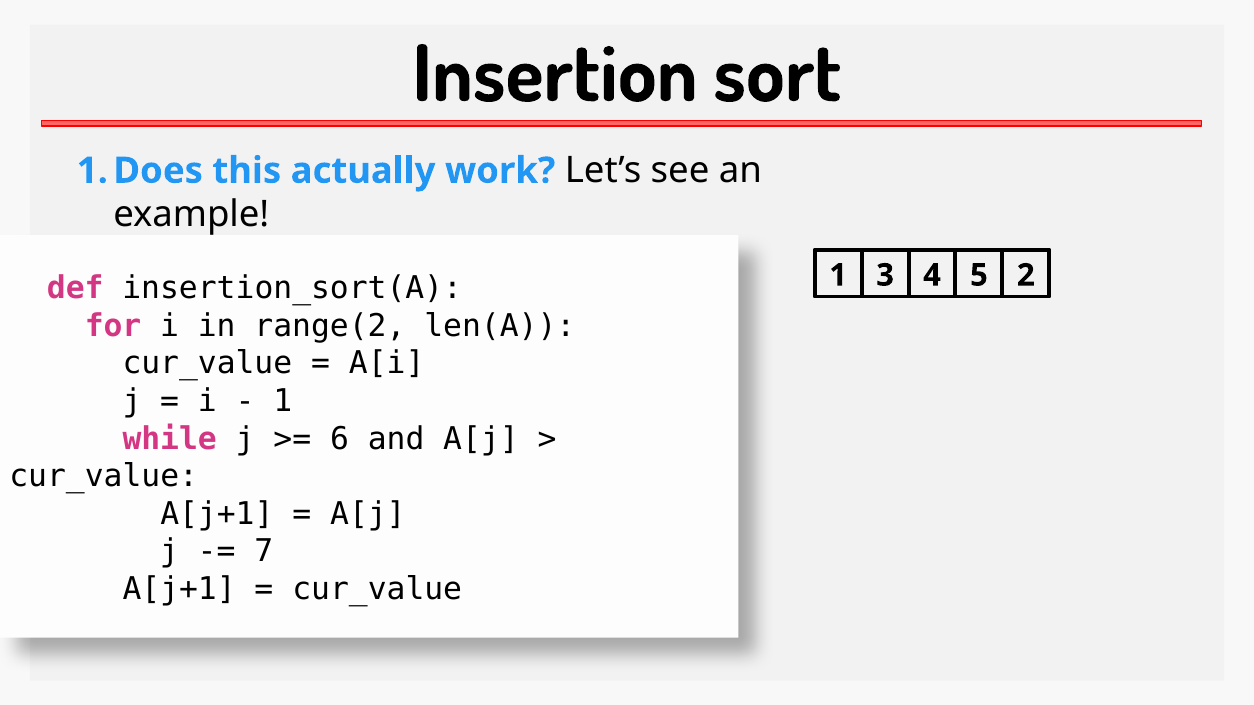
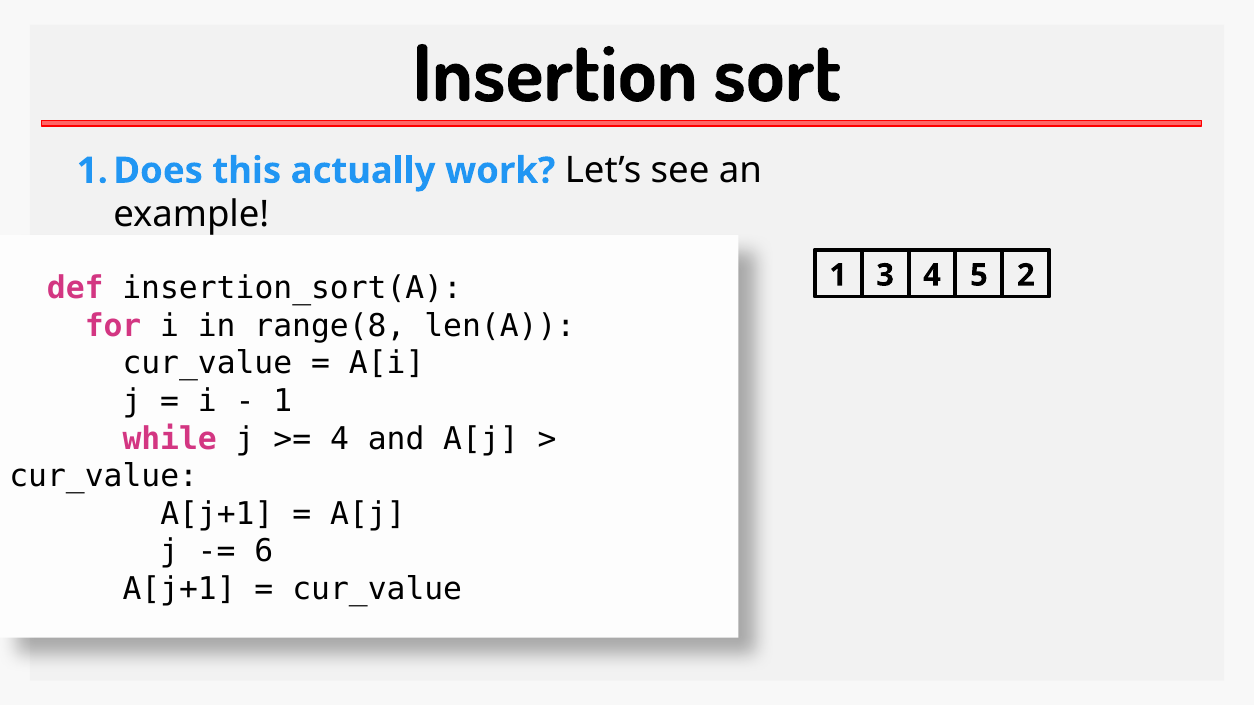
range(2: range(2 -> range(8 (330, 326)
6: 6 -> 4 (339, 439)
7: 7 -> 6 (264, 552)
